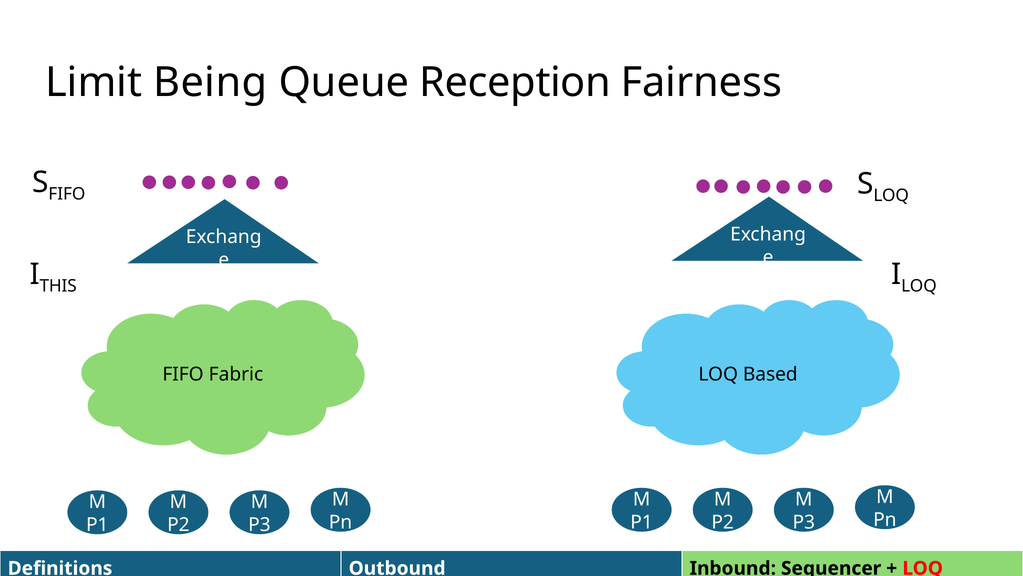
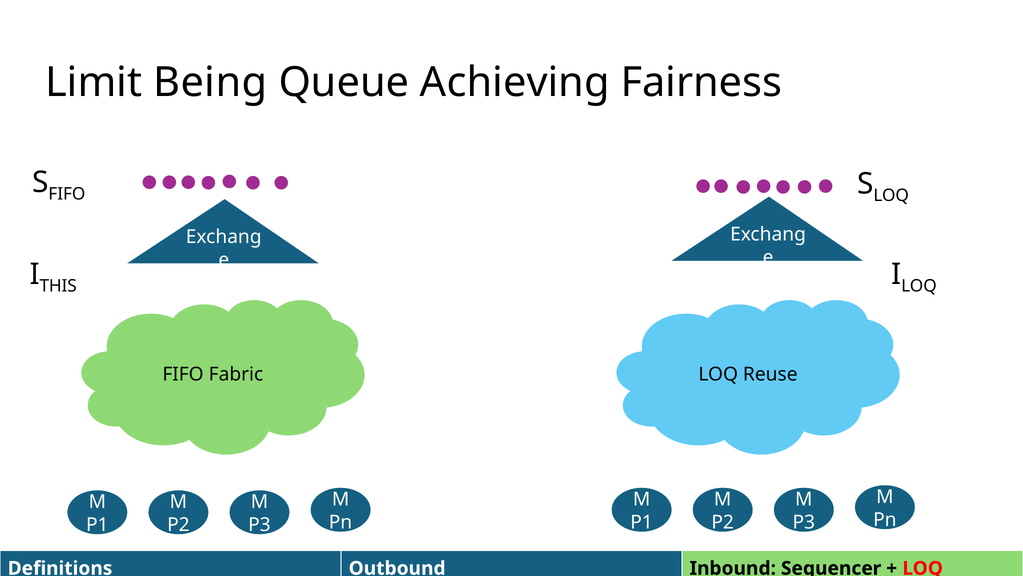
Reception: Reception -> Achieving (515, 82)
Based: Based -> Reuse (770, 374)
